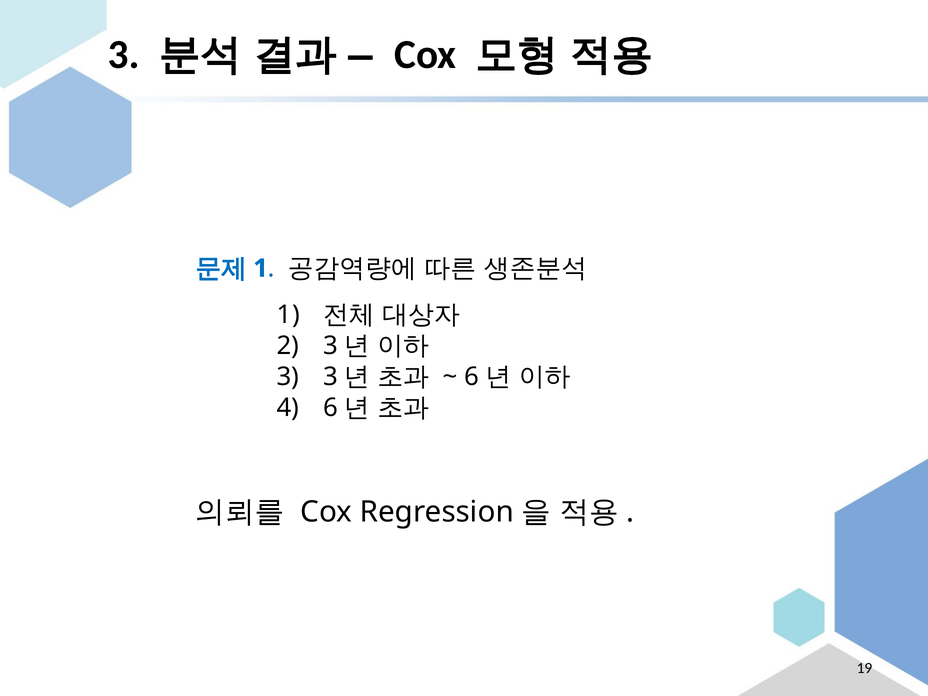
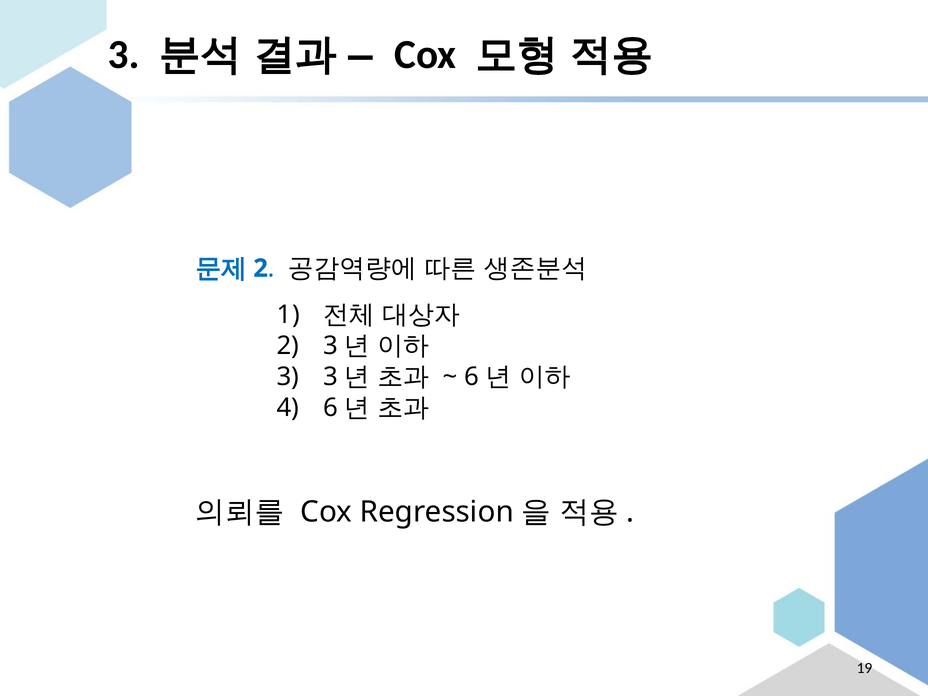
1: 1 -> 2 (261, 268)
